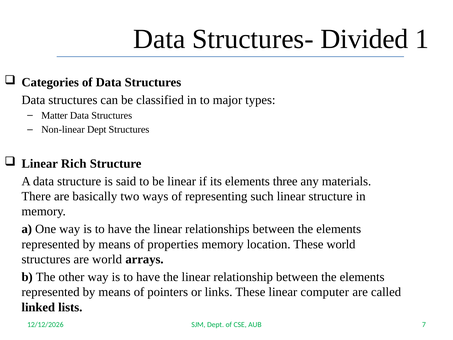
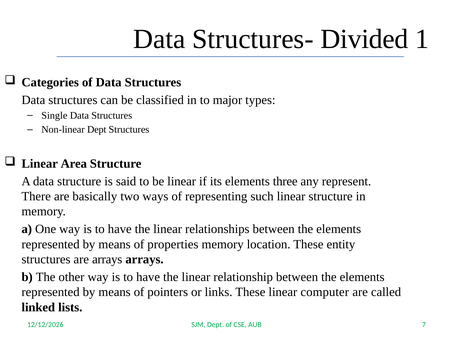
Matter: Matter -> Single (54, 115)
Rich: Rich -> Area (74, 163)
materials: materials -> represent (347, 181)
These world: world -> entity (341, 244)
are world: world -> arrays (107, 259)
